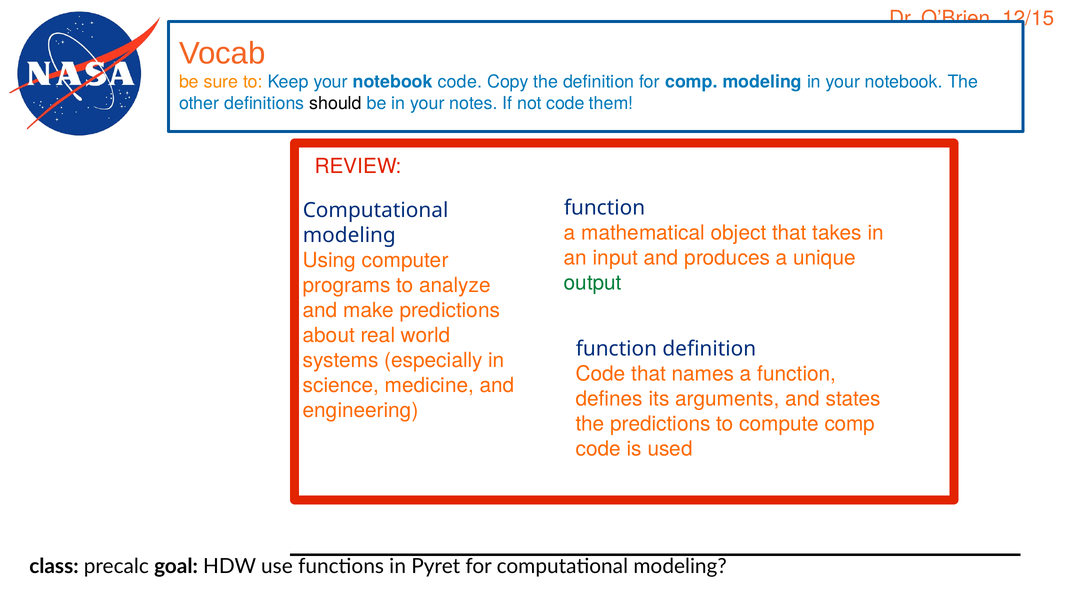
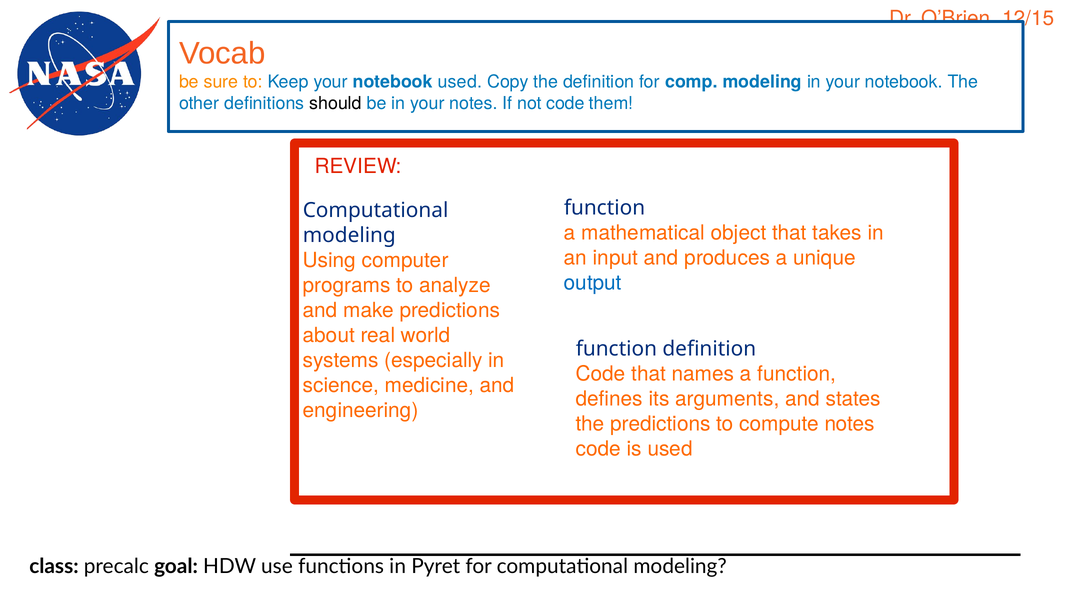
notebook code: code -> used (460, 82)
output colour: green -> blue (593, 283)
compute comp: comp -> notes (850, 424)
